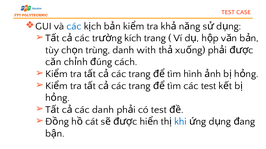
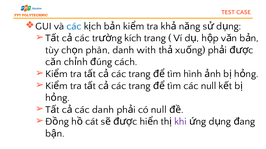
trùng: trùng -> phân (98, 50)
các test: test -> null (209, 86)
có test: test -> null (159, 110)
khi colour: blue -> purple (180, 122)
